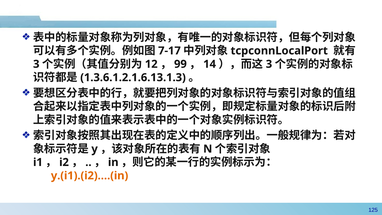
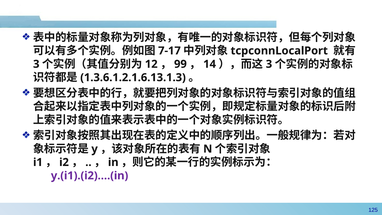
y.(i1).(i2)….(in colour: orange -> purple (90, 176)
